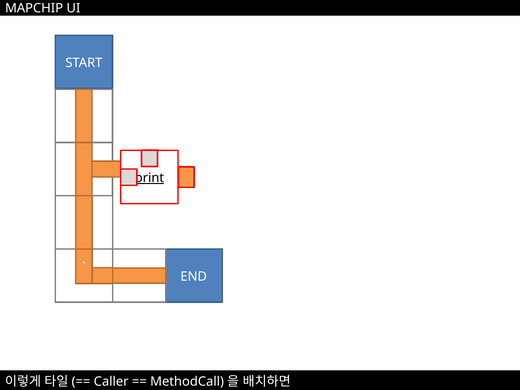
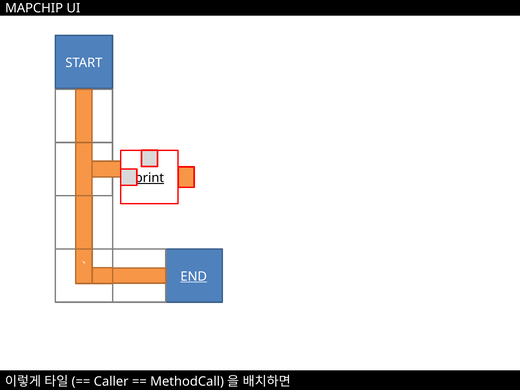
END underline: none -> present (194, 276)
